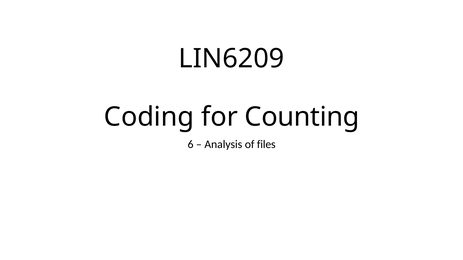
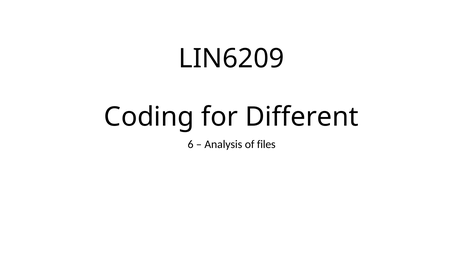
Counting: Counting -> Different (302, 117)
